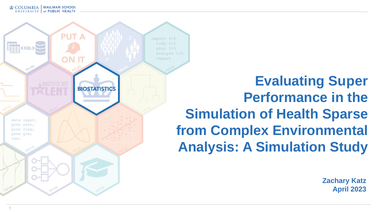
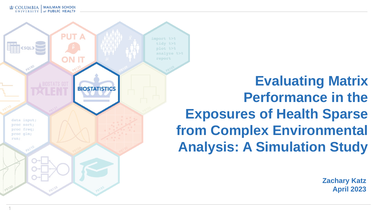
Super: Super -> Matrix (348, 81)
Simulation: Simulation -> Exposures (221, 114)
